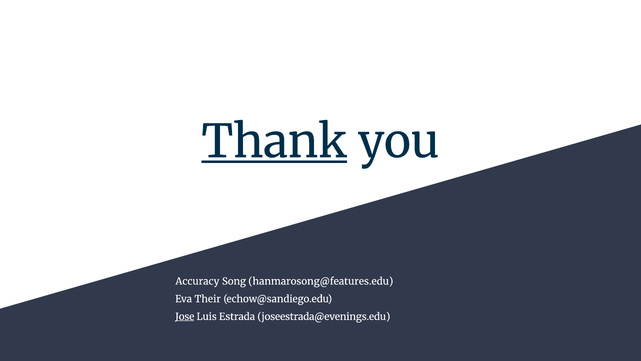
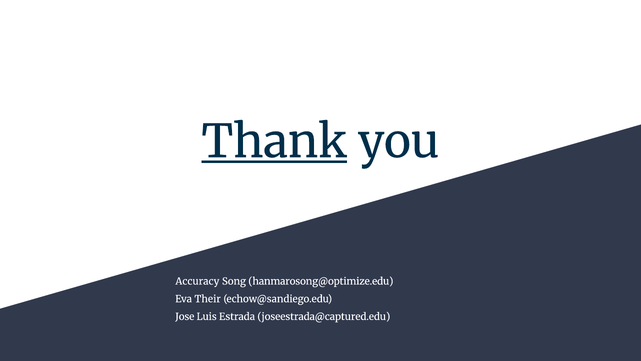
hanmarosong@features.edu: hanmarosong@features.edu -> hanmarosong@optimize.edu (321, 281)
Jose underline: present -> none (185, 316)
joseestrada@evenings.edu: joseestrada@evenings.edu -> joseestrada@captured.edu (324, 316)
